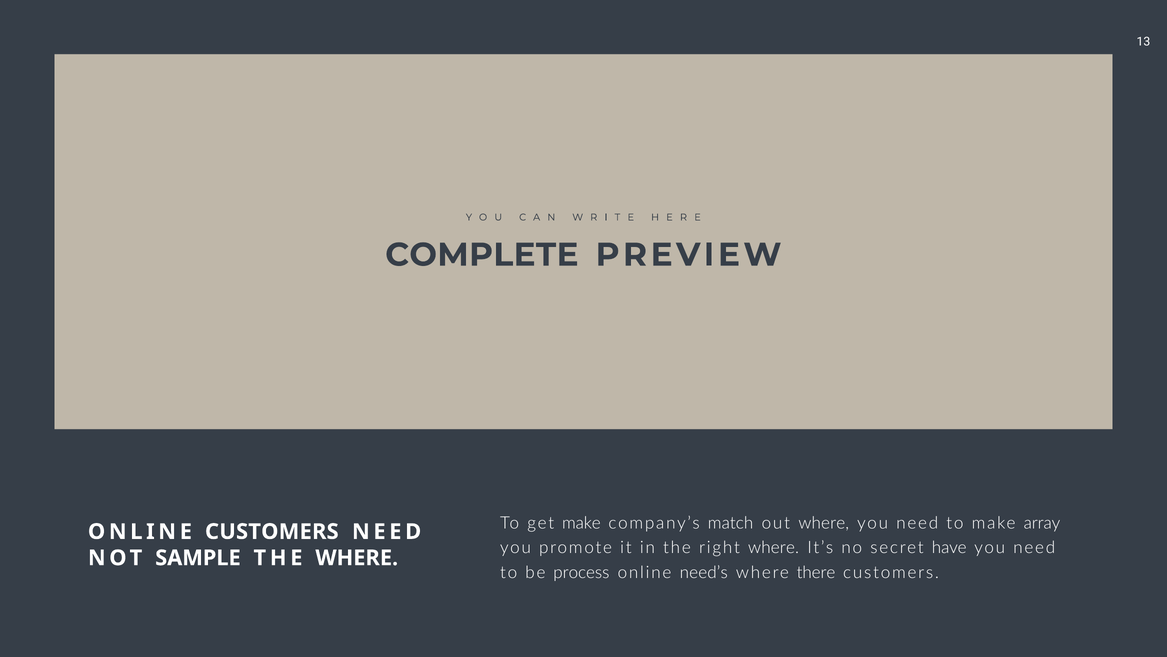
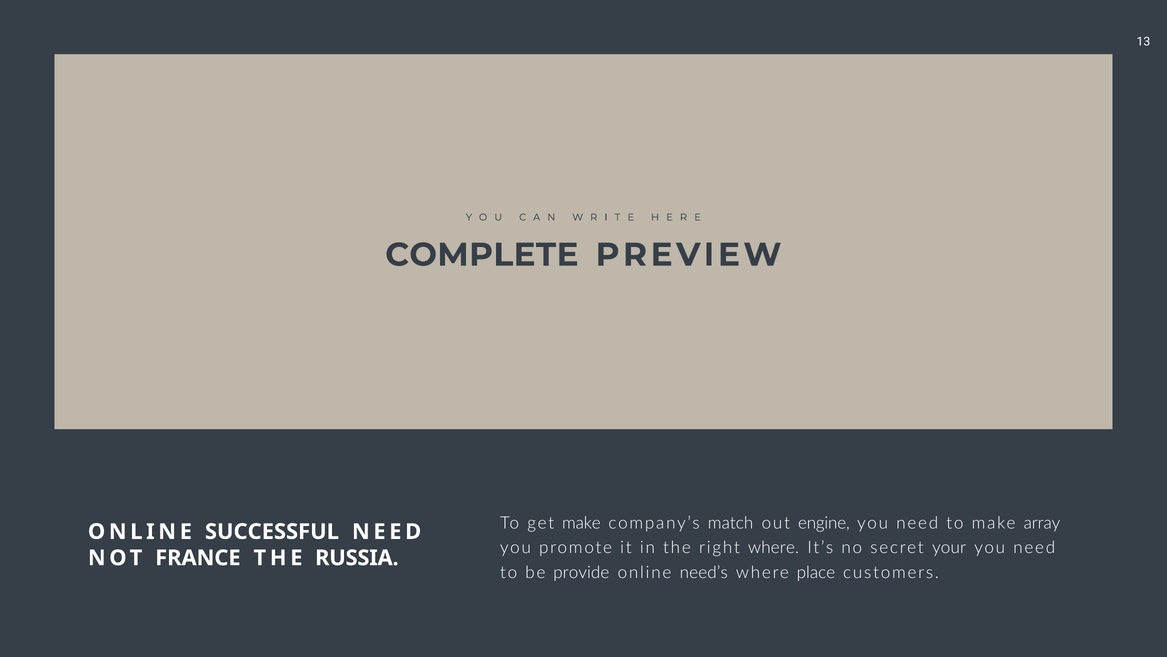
out where: where -> engine (824, 523)
ONLINE CUSTOMERS: CUSTOMERS -> SUCCESSFUL (272, 531)
have: have -> your (949, 547)
SAMPLE: SAMPLE -> FRANCE (198, 558)
THE WHERE: WHERE -> RUSSIA (357, 558)
process: process -> provide (581, 572)
there: there -> place (816, 572)
